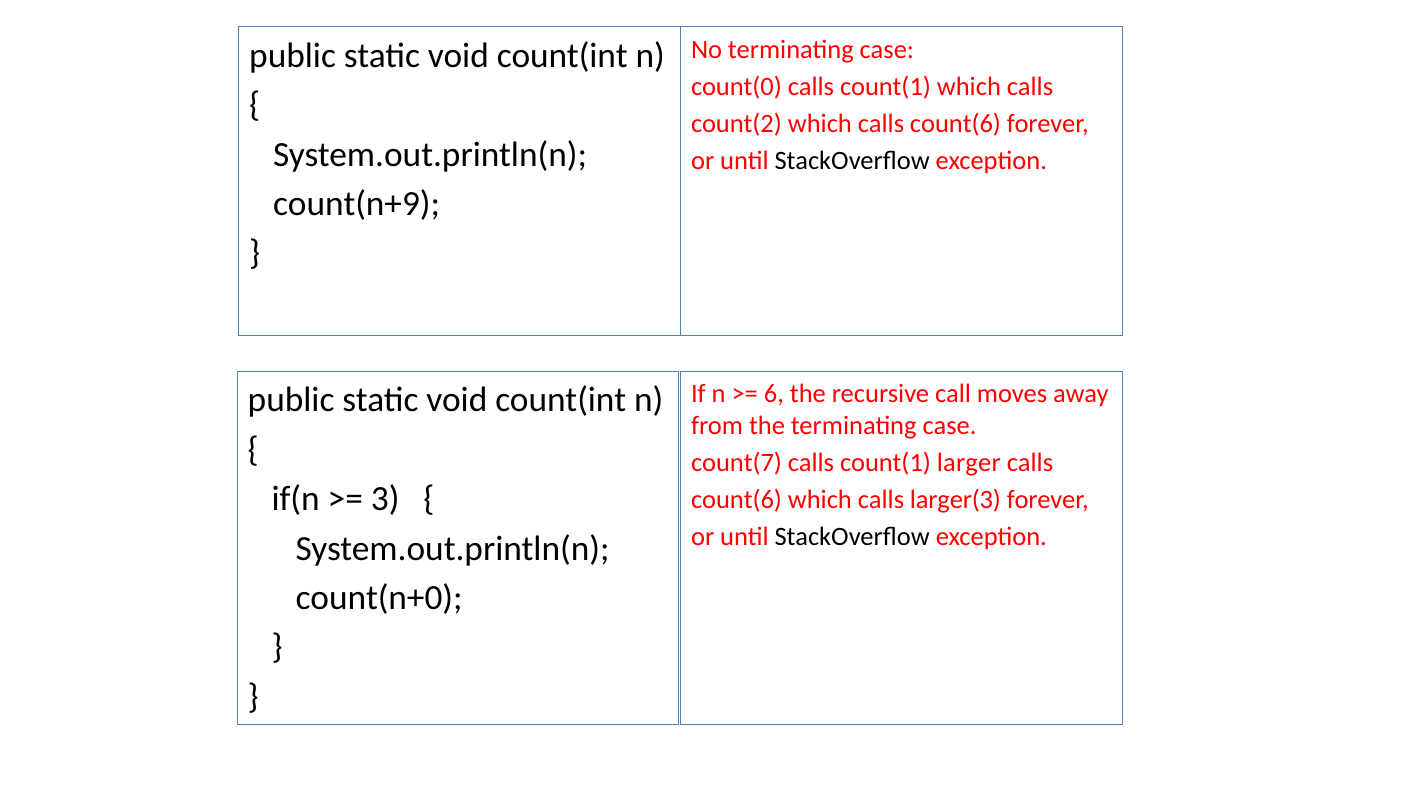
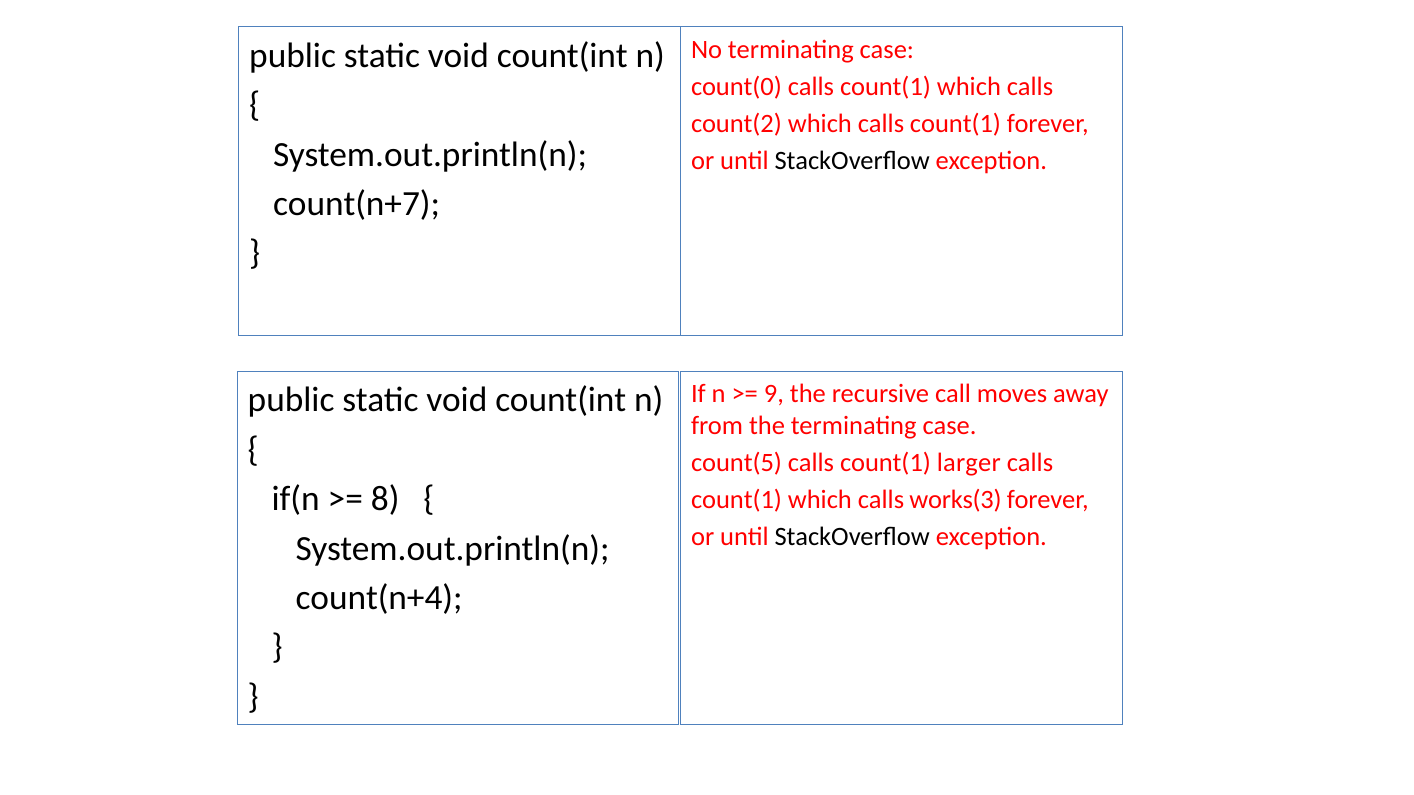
which calls count(6: count(6 -> count(1 (955, 124)
count(n+9: count(n+9 -> count(n+7 (357, 204)
6: 6 -> 9 (774, 394)
count(7: count(7 -> count(5 (737, 463)
3: 3 -> 8 (385, 499)
count(6: count(6 -> count(1 (737, 500)
larger(3: larger(3 -> works(3 (956, 500)
count(n+0: count(n+0 -> count(n+4 (379, 598)
